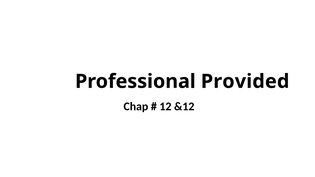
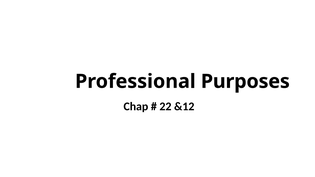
Provided: Provided -> Purposes (245, 81)
12: 12 -> 22 (165, 107)
